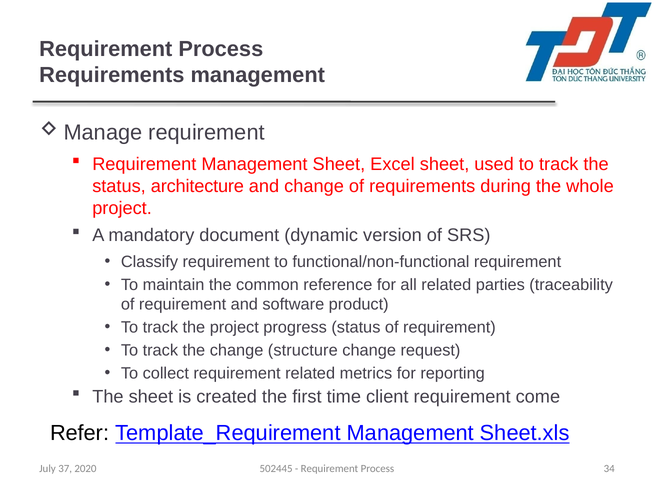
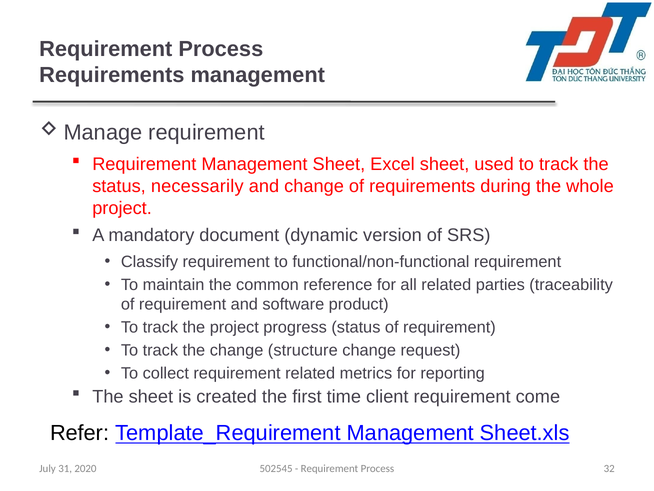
architecture: architecture -> necessarily (197, 186)
37: 37 -> 31 (65, 468)
502445: 502445 -> 502545 (276, 468)
34: 34 -> 32 (609, 468)
